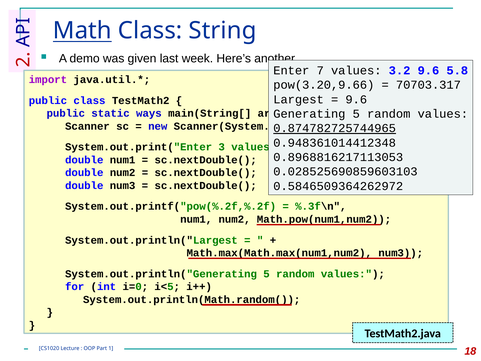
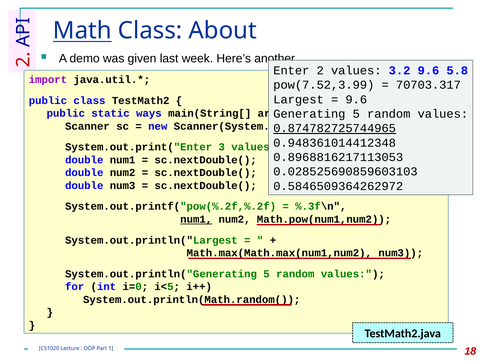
String: String -> About (223, 31)
Enter 7: 7 -> 2 (320, 71)
pow(3.20,9.66: pow(3.20,9.66 -> pow(7.52,3.99 (324, 85)
num1 underline: none -> present (196, 219)
